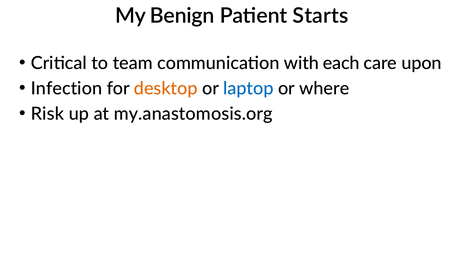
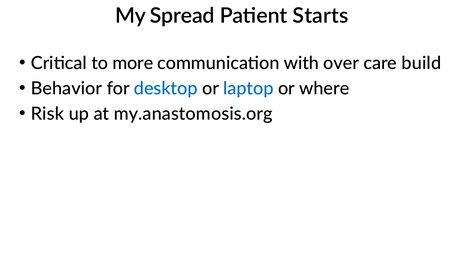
Benign: Benign -> Spread (182, 16)
team: team -> more (133, 63)
each: each -> over (341, 63)
upon: upon -> build (421, 63)
Infection: Infection -> Behavior (66, 89)
desktop colour: orange -> blue (166, 89)
